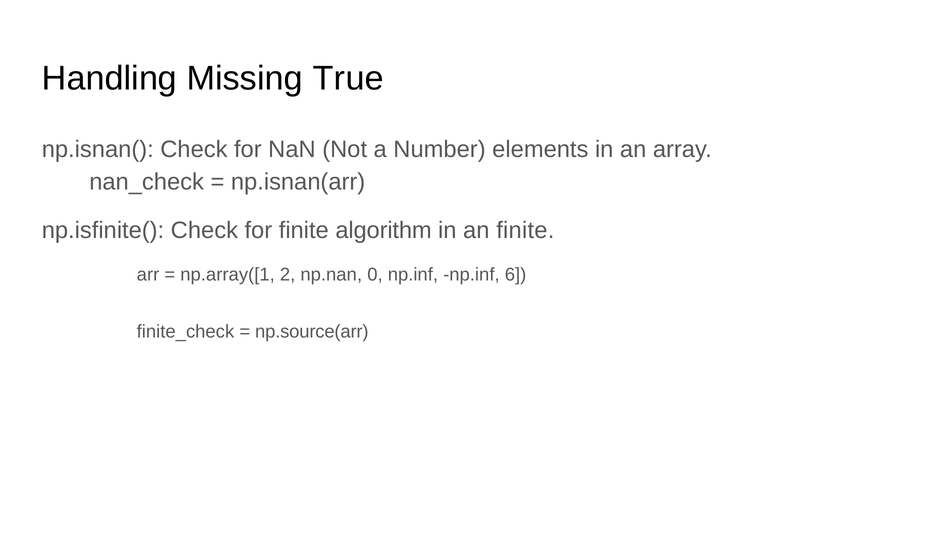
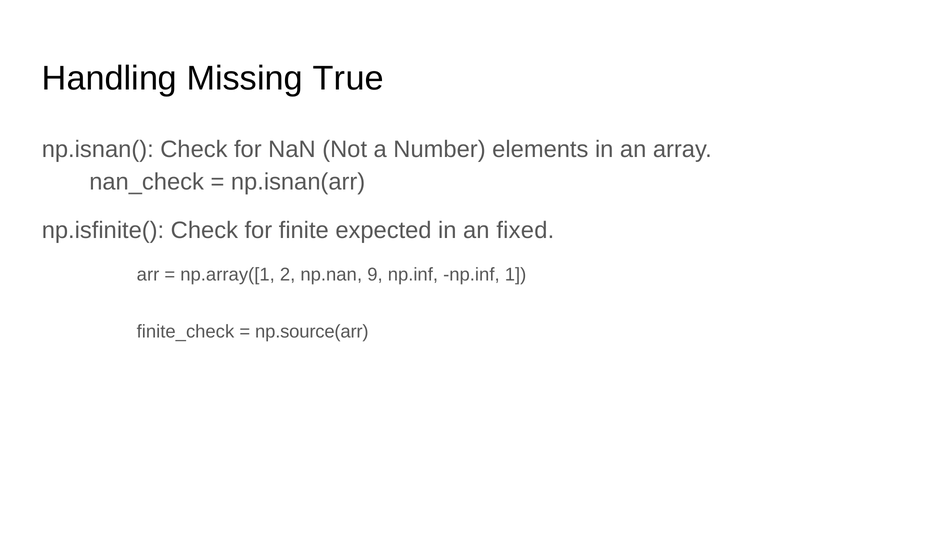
algorithm: algorithm -> expected (383, 231)
an finite: finite -> fixed (525, 231)
0: 0 -> 9 (375, 275)
6: 6 -> 1 (516, 275)
